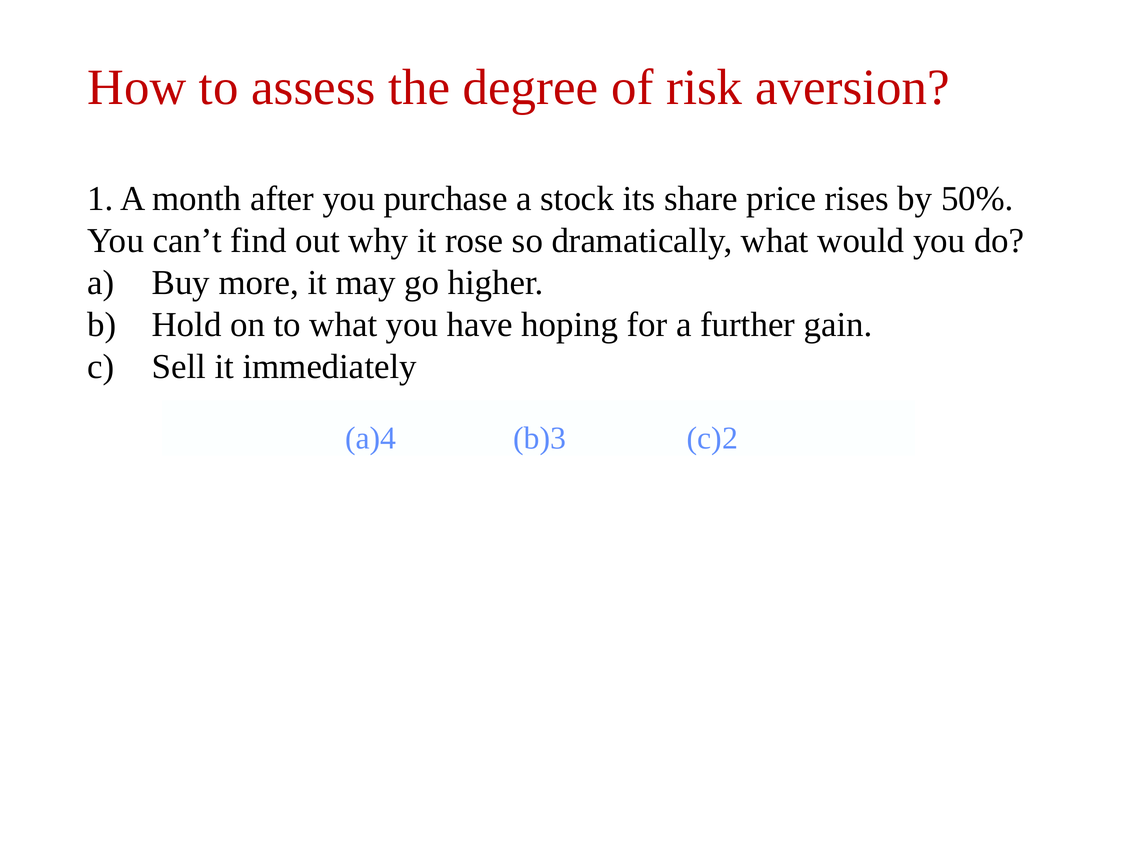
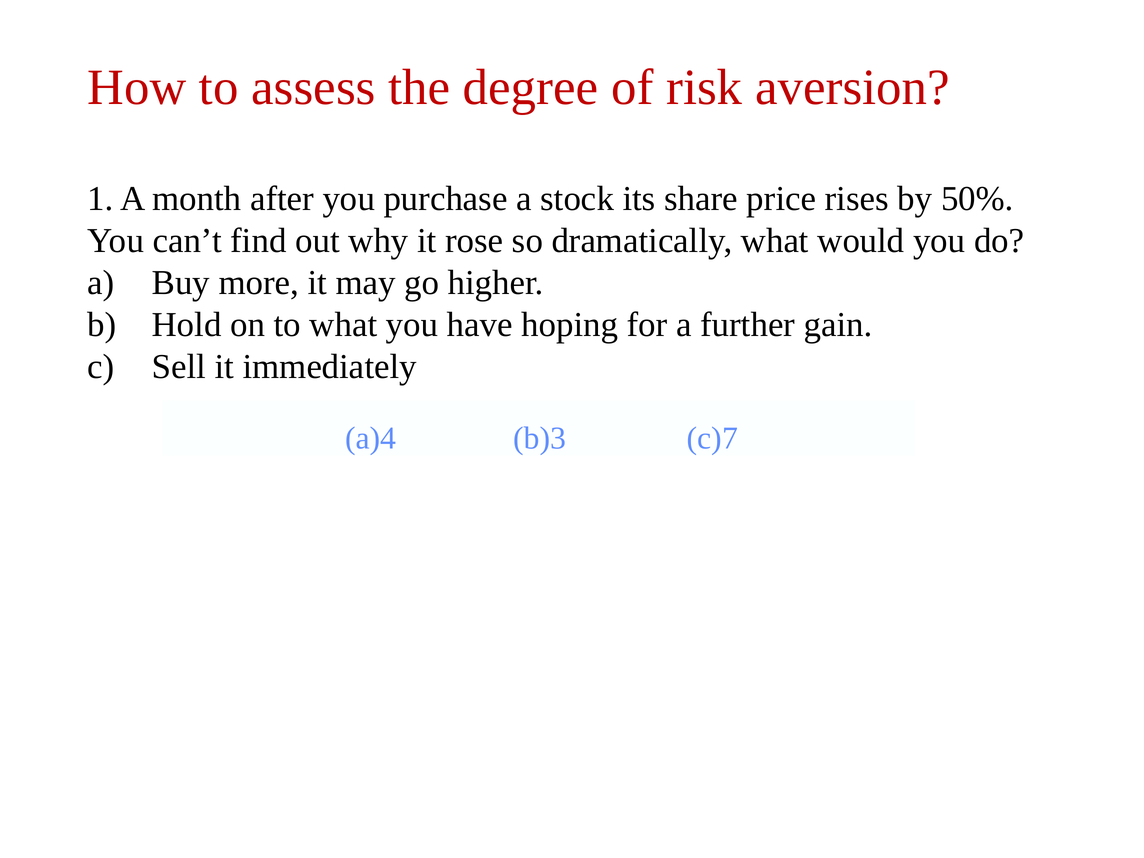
c)2: c)2 -> c)7 (712, 438)
